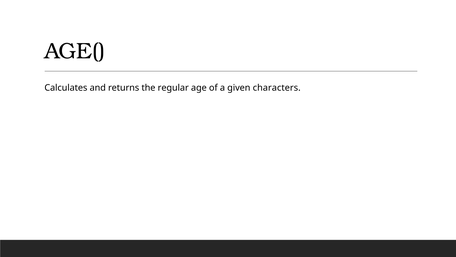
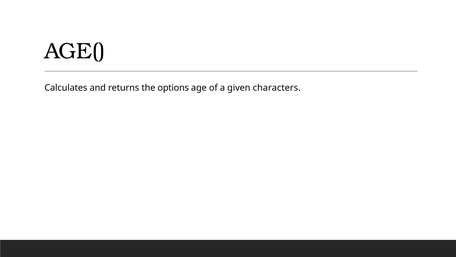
regular: regular -> options (173, 88)
